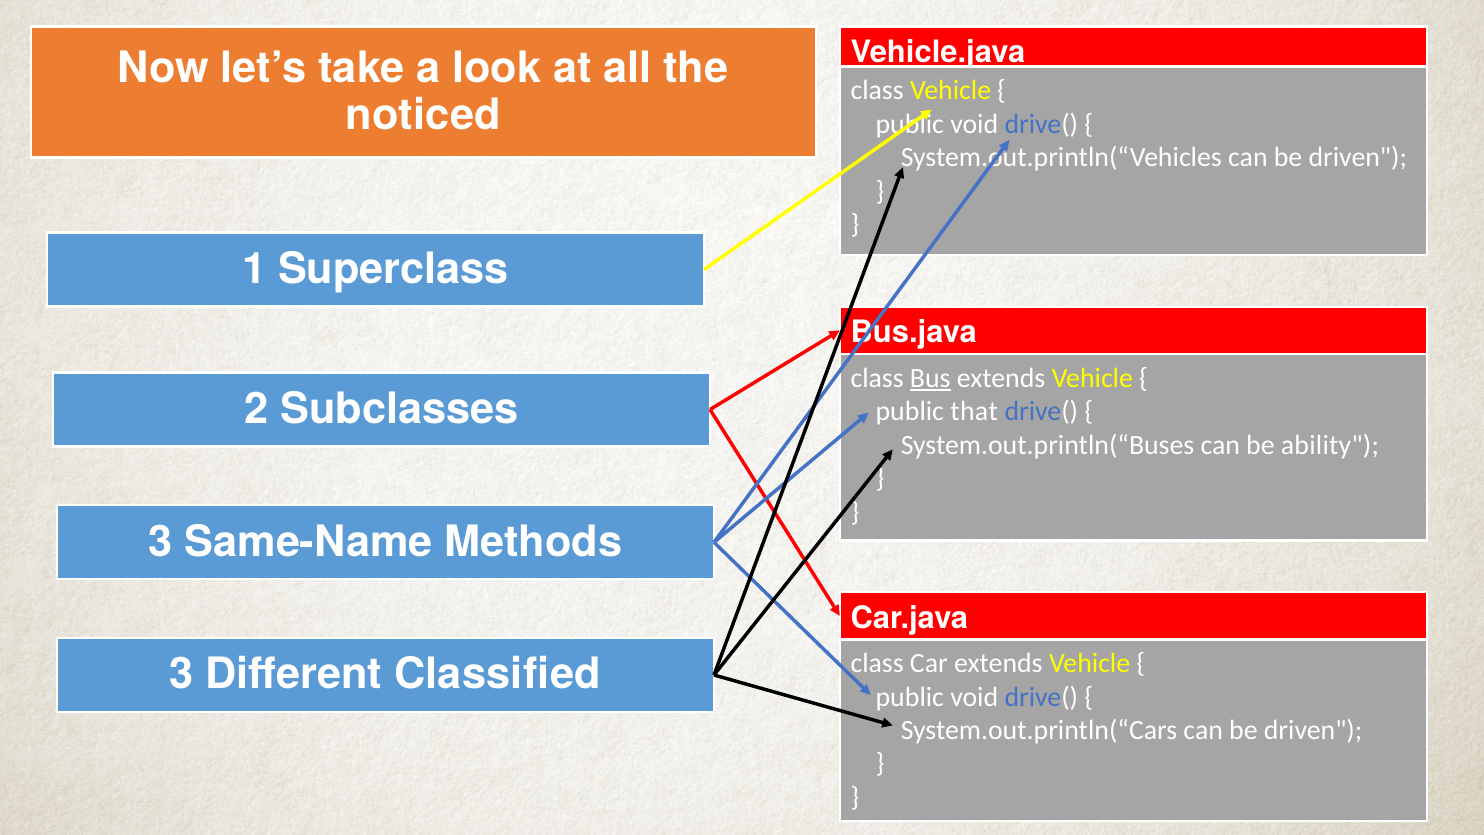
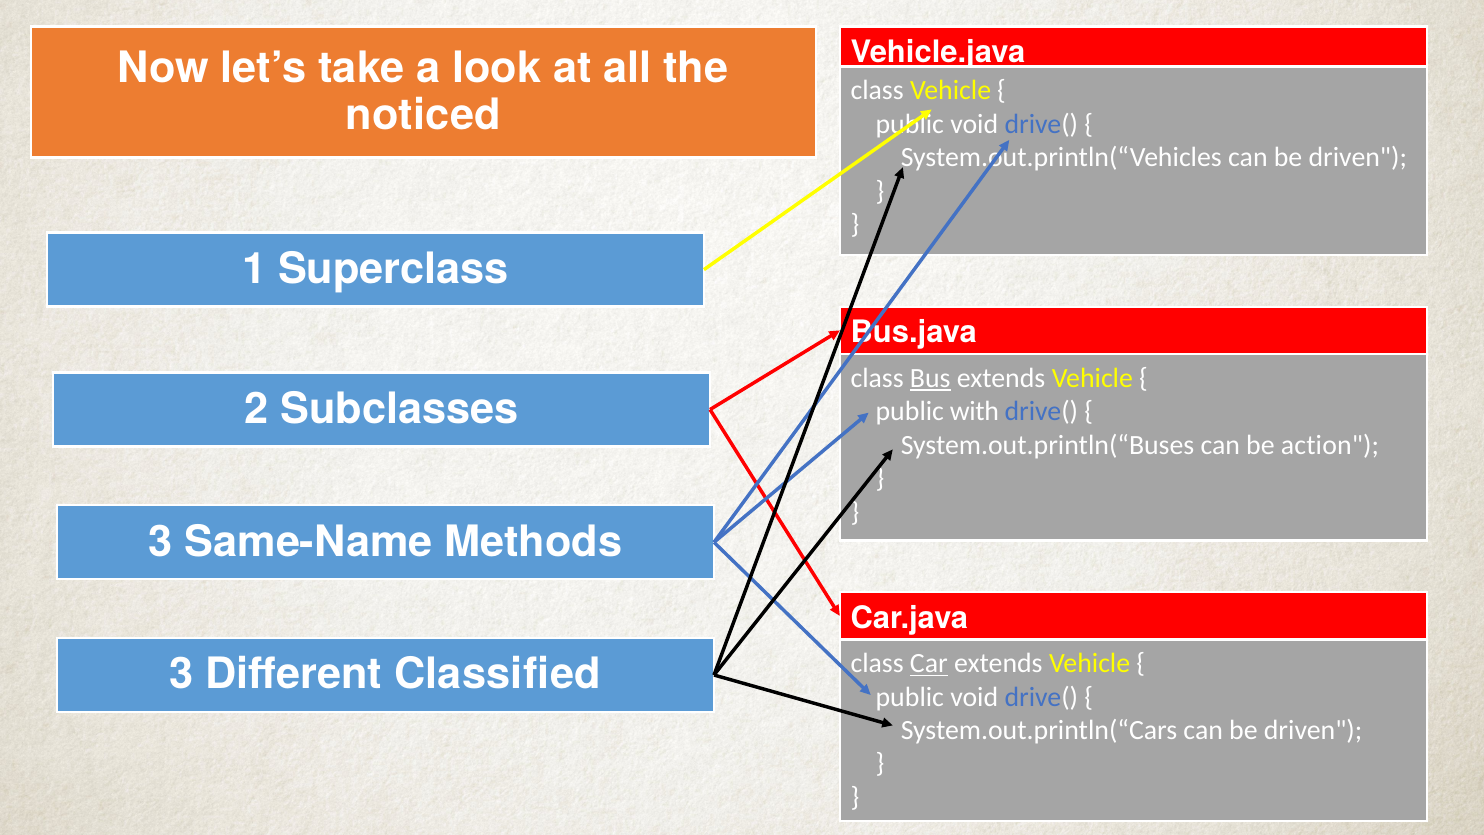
that: that -> with (974, 412)
ability: ability -> action (1330, 445)
Car underline: none -> present (929, 663)
